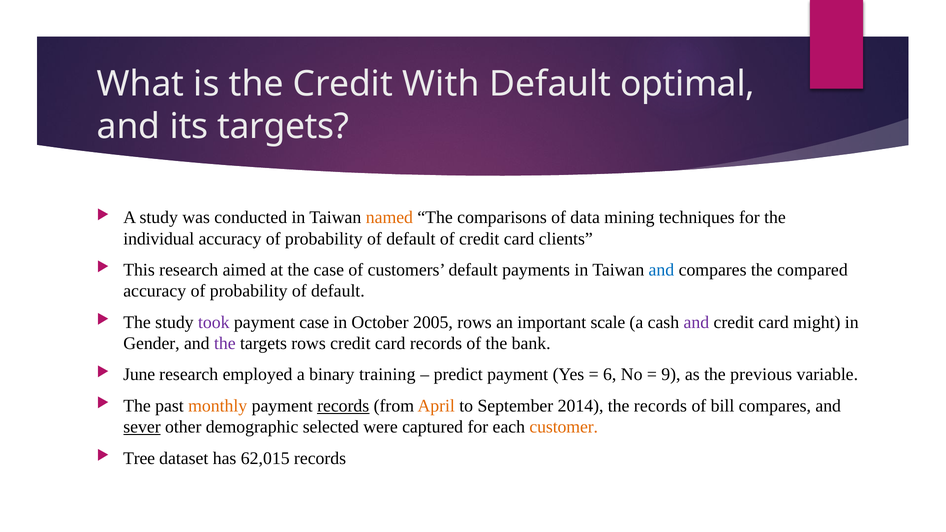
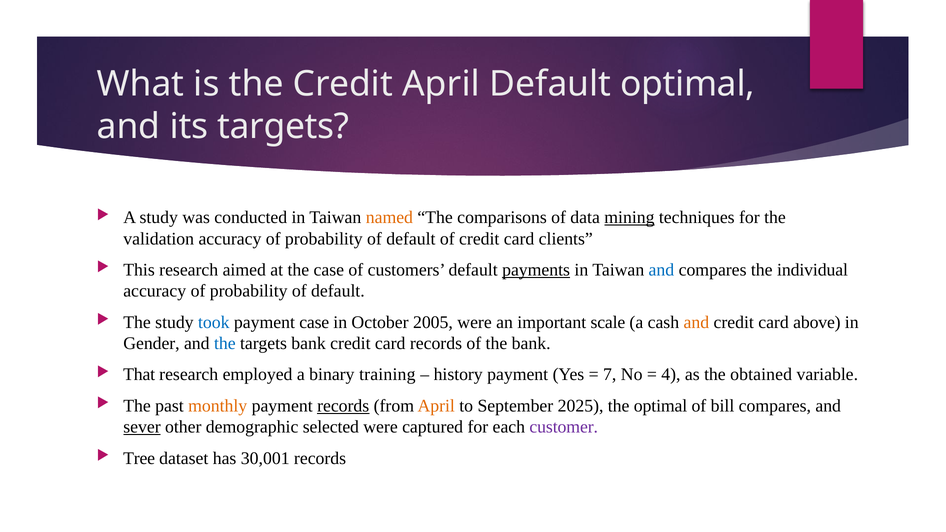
Credit With: With -> April (441, 84)
mining underline: none -> present (629, 217)
individual: individual -> validation (159, 239)
payments underline: none -> present (536, 270)
compared: compared -> individual (813, 270)
took colour: purple -> blue (214, 322)
2005 rows: rows -> were (475, 322)
and colour: purple -> orange (696, 322)
might: might -> above (817, 322)
the colour: purple -> blue (225, 344)
targets rows: rows -> bank (309, 344)
June: June -> That (139, 375)
predict: predict -> history (458, 375)
6: 6 -> 7 (610, 375)
9: 9 -> 4 (671, 375)
previous: previous -> obtained (761, 375)
2014: 2014 -> 2025 (581, 406)
the records: records -> optimal (661, 406)
customer colour: orange -> purple (564, 427)
62,015: 62,015 -> 30,001 (265, 458)
